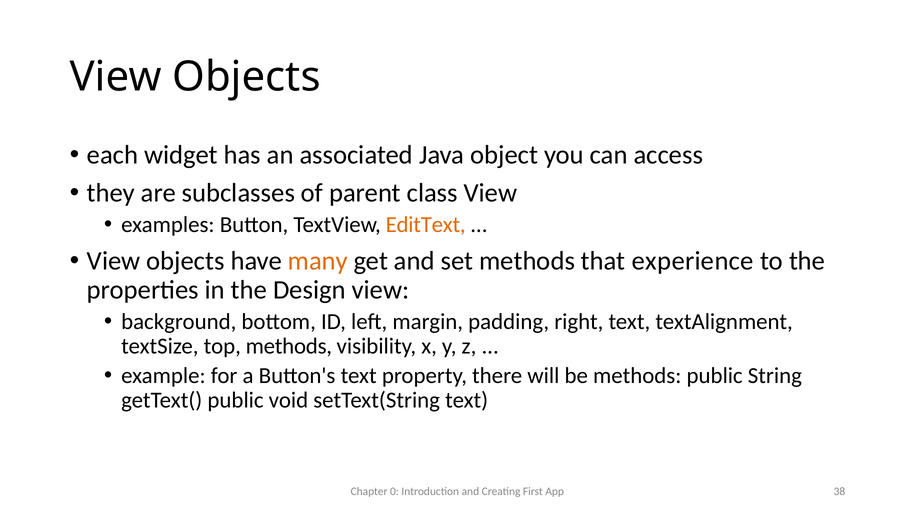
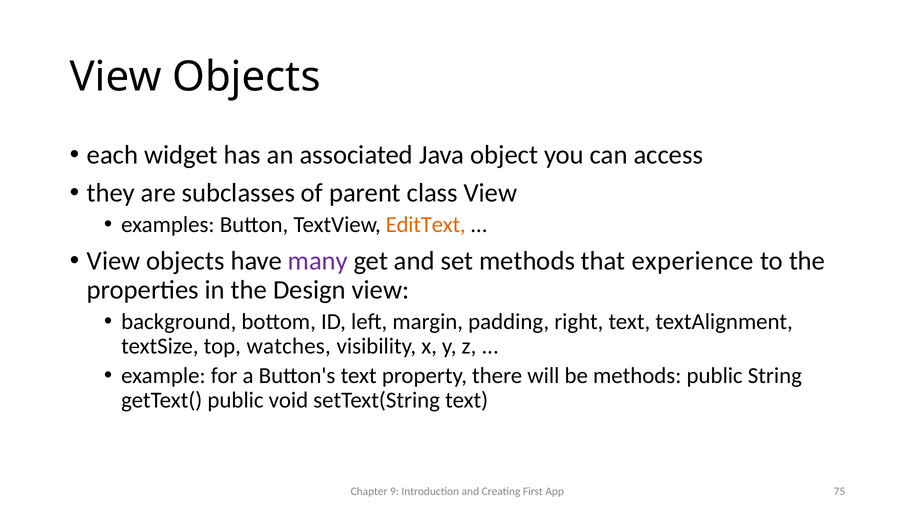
many colour: orange -> purple (318, 261)
top methods: methods -> watches (289, 346)
0: 0 -> 9 (394, 491)
38: 38 -> 75 (839, 491)
